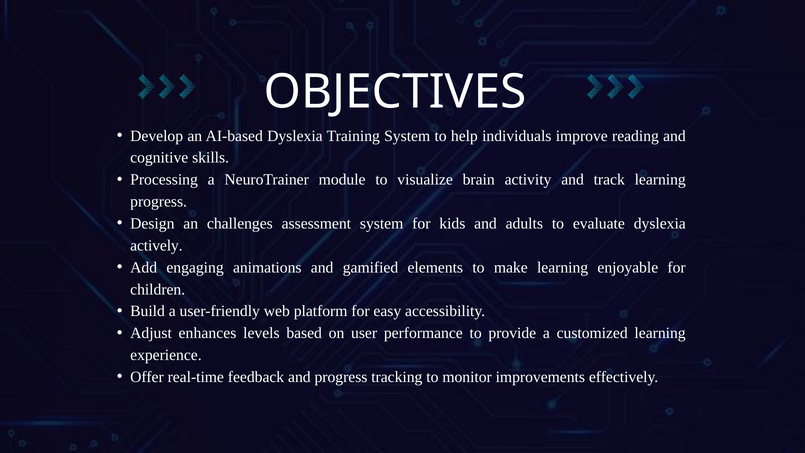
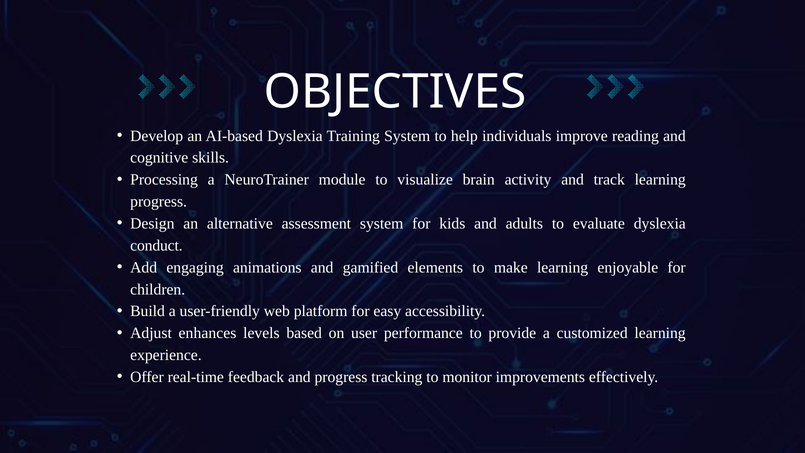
challenges: challenges -> alternative (240, 223)
actively: actively -> conduct (156, 245)
